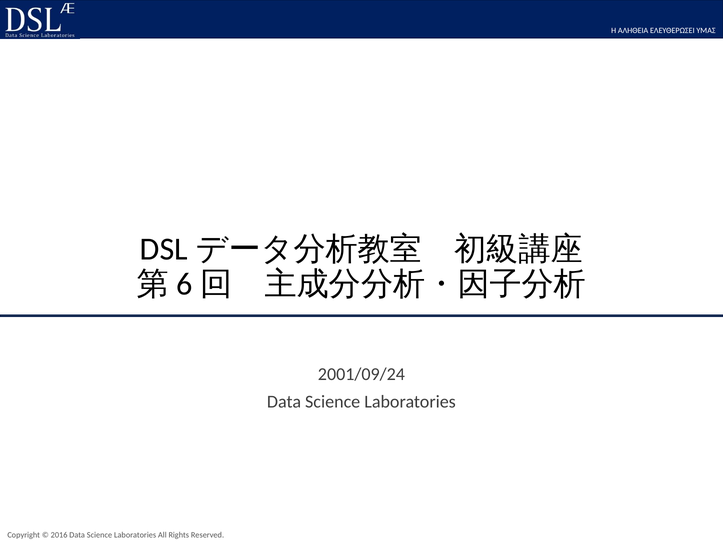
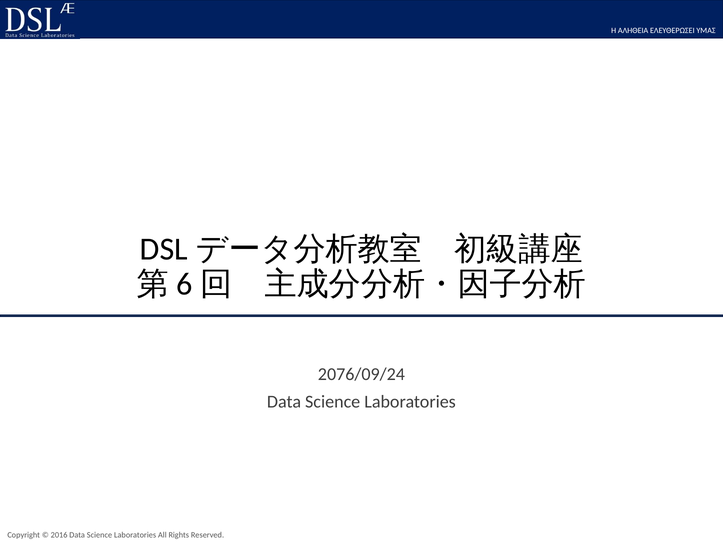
2001/09/24: 2001/09/24 -> 2076/09/24 (361, 375)
